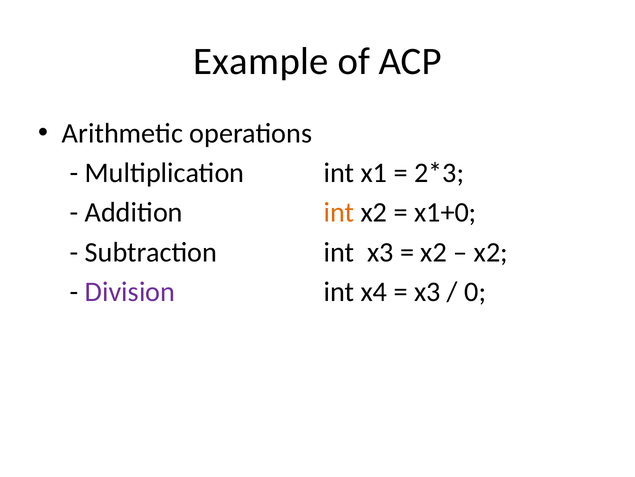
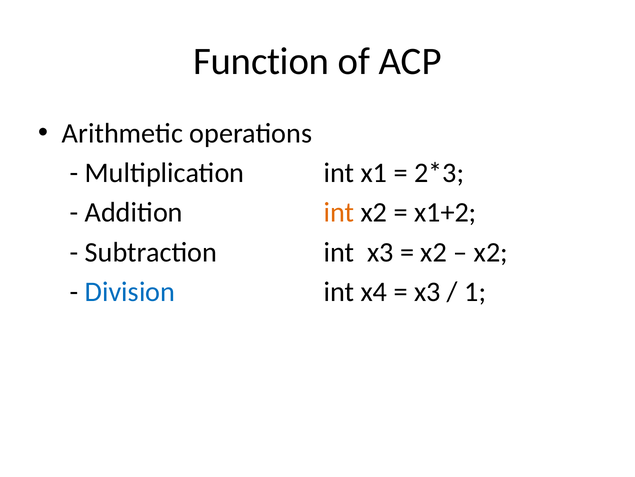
Example: Example -> Function (261, 61)
x1+0: x1+0 -> x1+2 (445, 212)
Division colour: purple -> blue (130, 291)
0: 0 -> 1 (475, 291)
